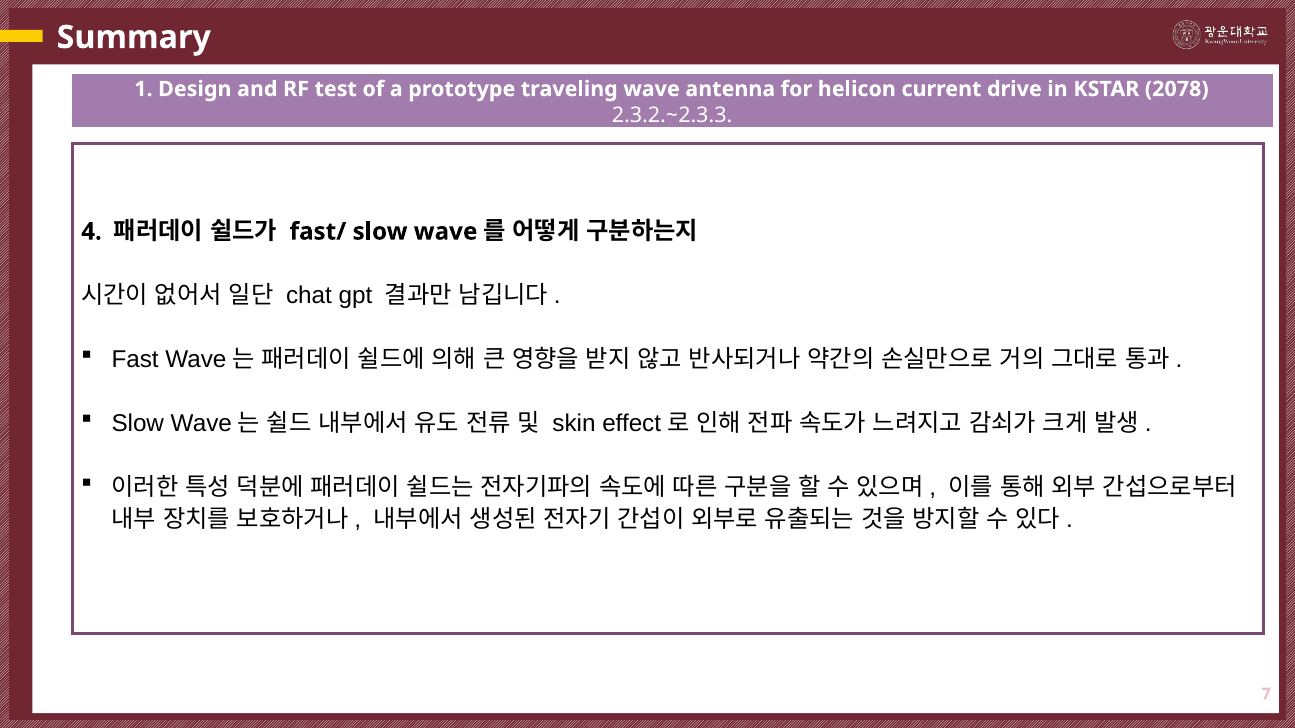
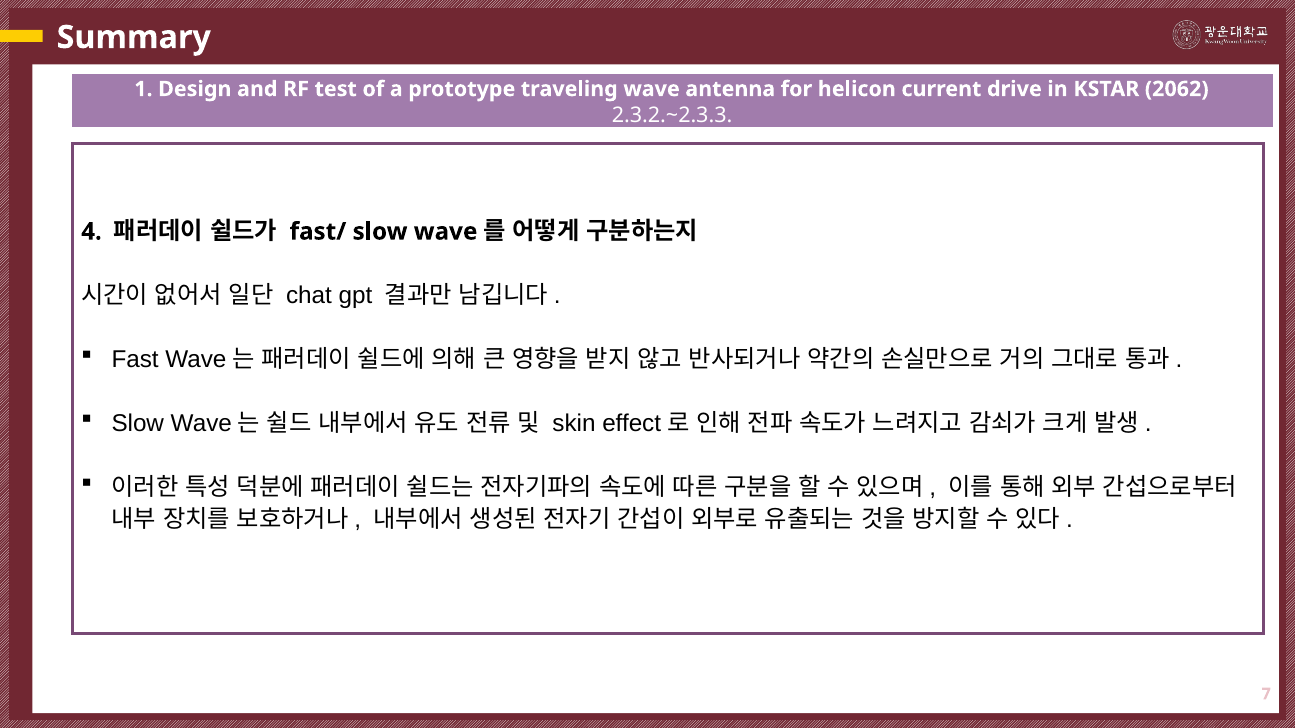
2078: 2078 -> 2062 (1177, 89)
